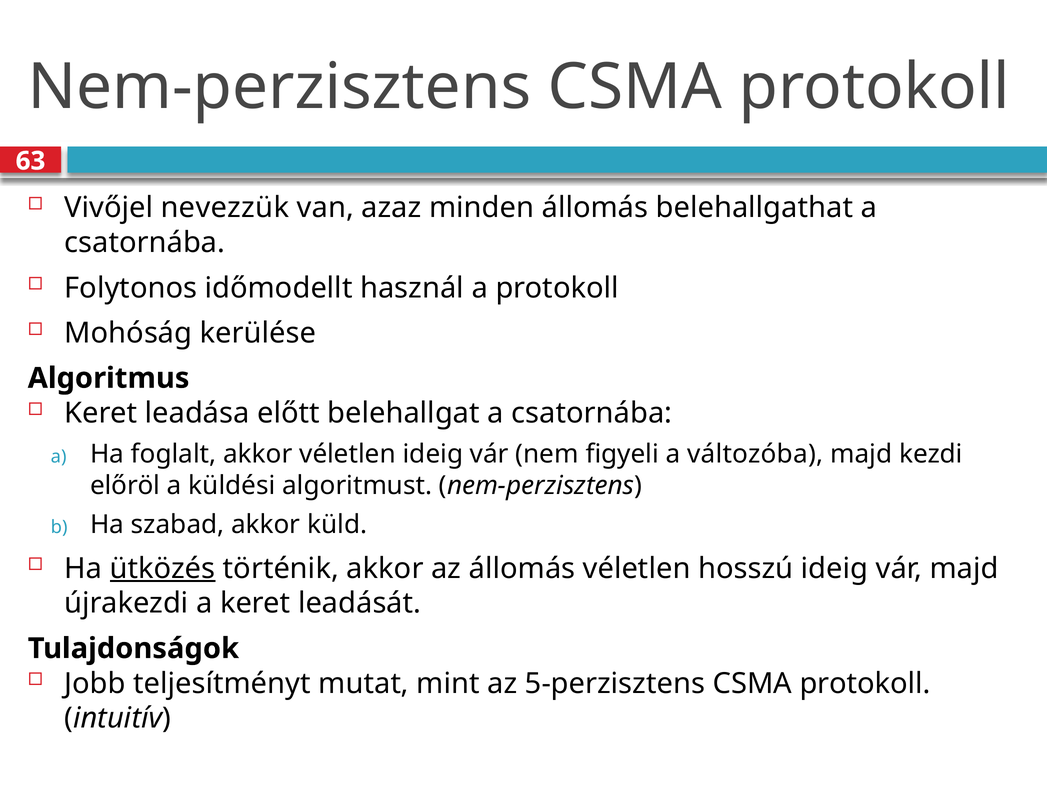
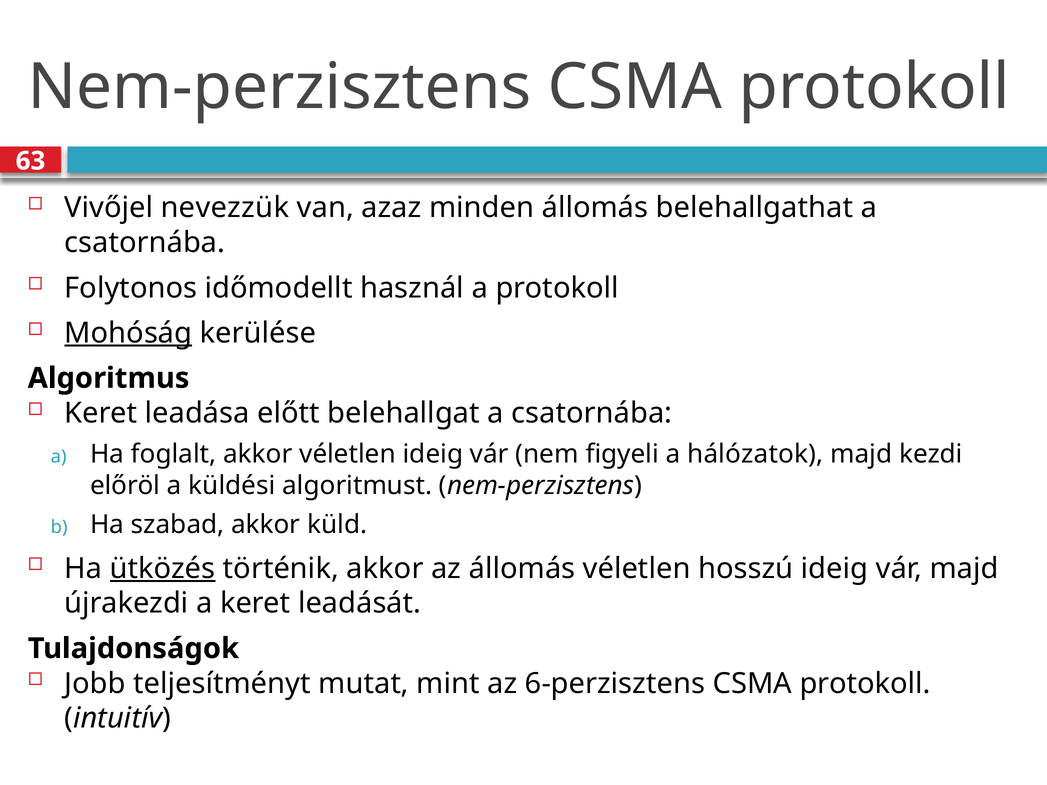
Mohóság underline: none -> present (128, 333)
változóba: változóba -> hálózatok (755, 454)
5-perzisztens: 5-perzisztens -> 6-perzisztens (615, 684)
